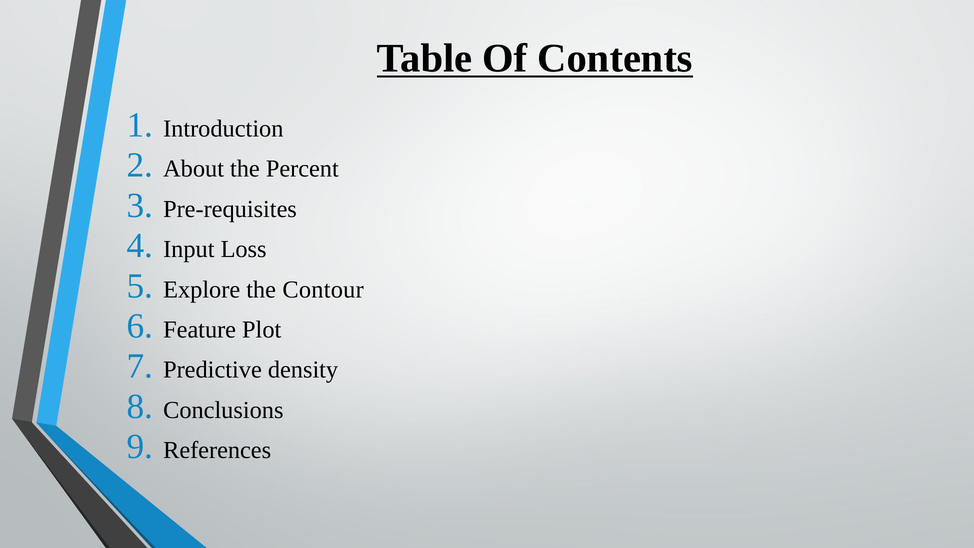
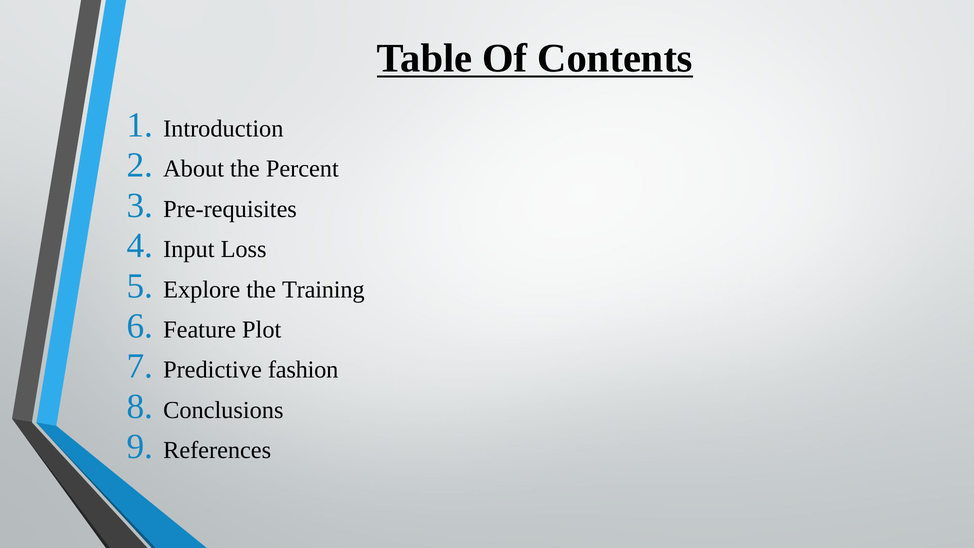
Contour: Contour -> Training (323, 289)
density: density -> fashion (303, 370)
